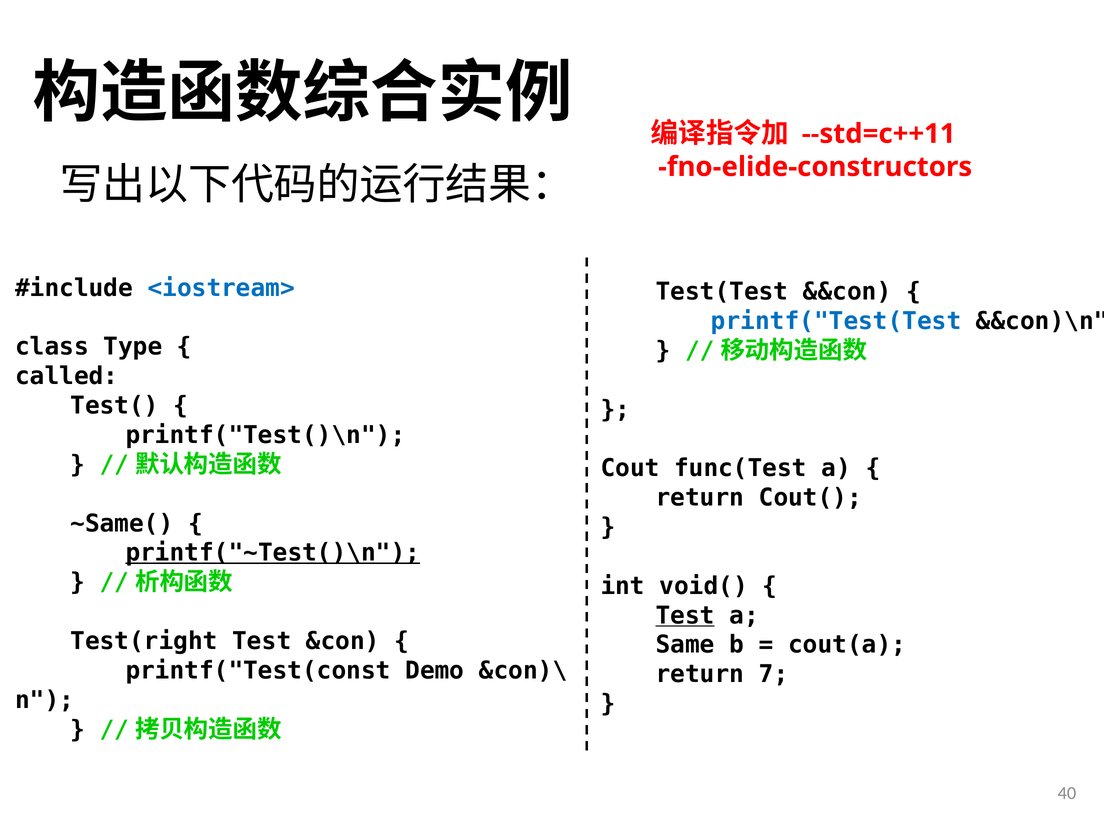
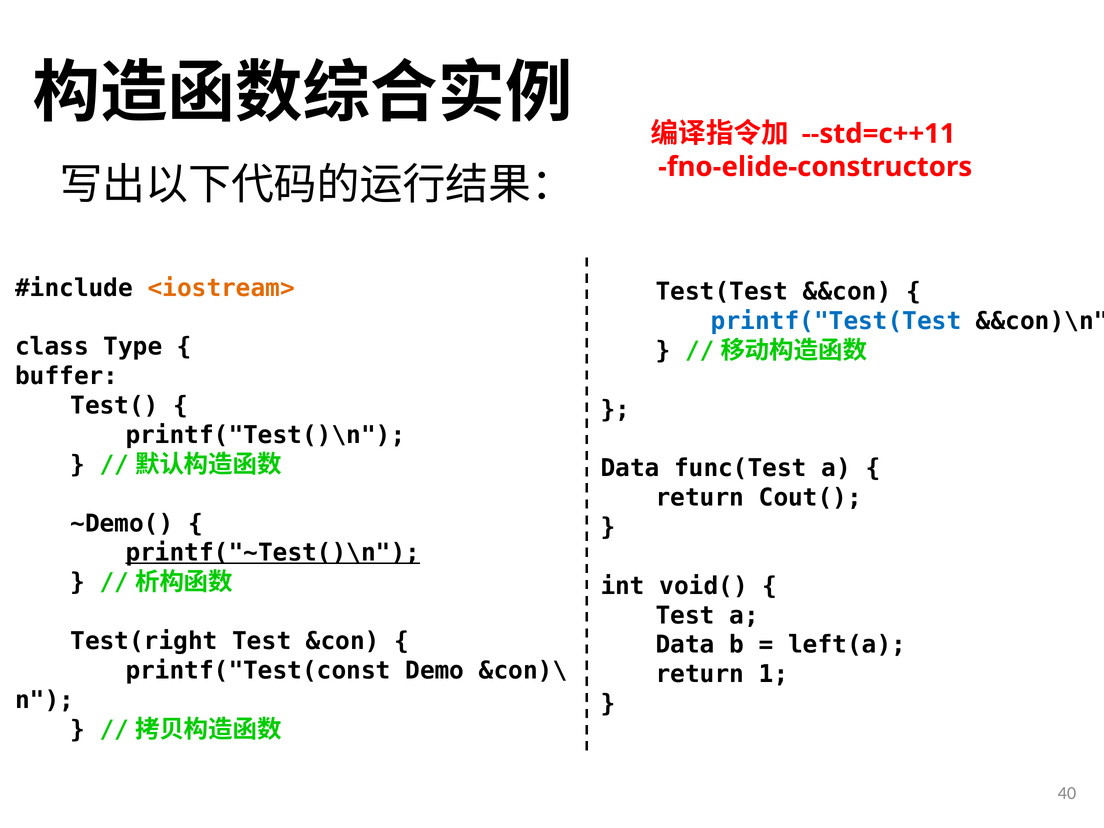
<iostream> colour: blue -> orange (221, 288)
called: called -> buffer (67, 376)
Cout: Cout -> Data (630, 468)
~Same(: ~Same( -> ~Demo( (122, 523)
Test underline: present -> none (685, 615)
Same: Same -> Data (685, 645)
cout(a: cout(a -> left(a (847, 645)
7: 7 -> 1 (774, 674)
